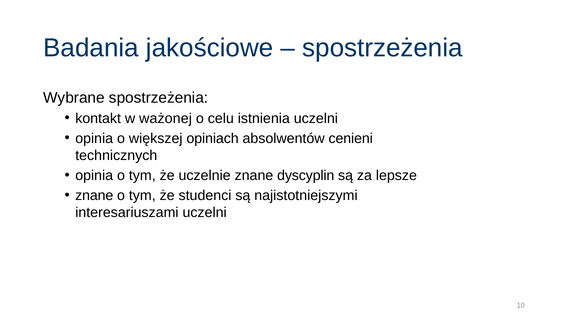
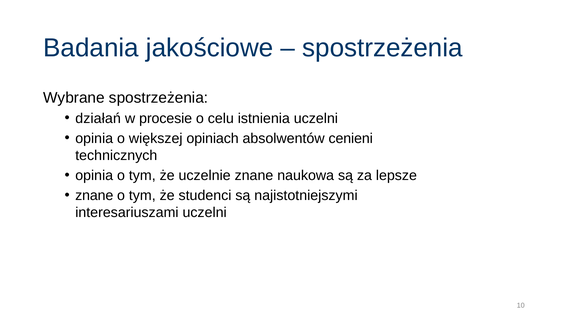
kontakt: kontakt -> działań (98, 118)
ważonej: ważonej -> procesie (166, 118)
dyscyplin: dyscyplin -> naukowa (306, 175)
